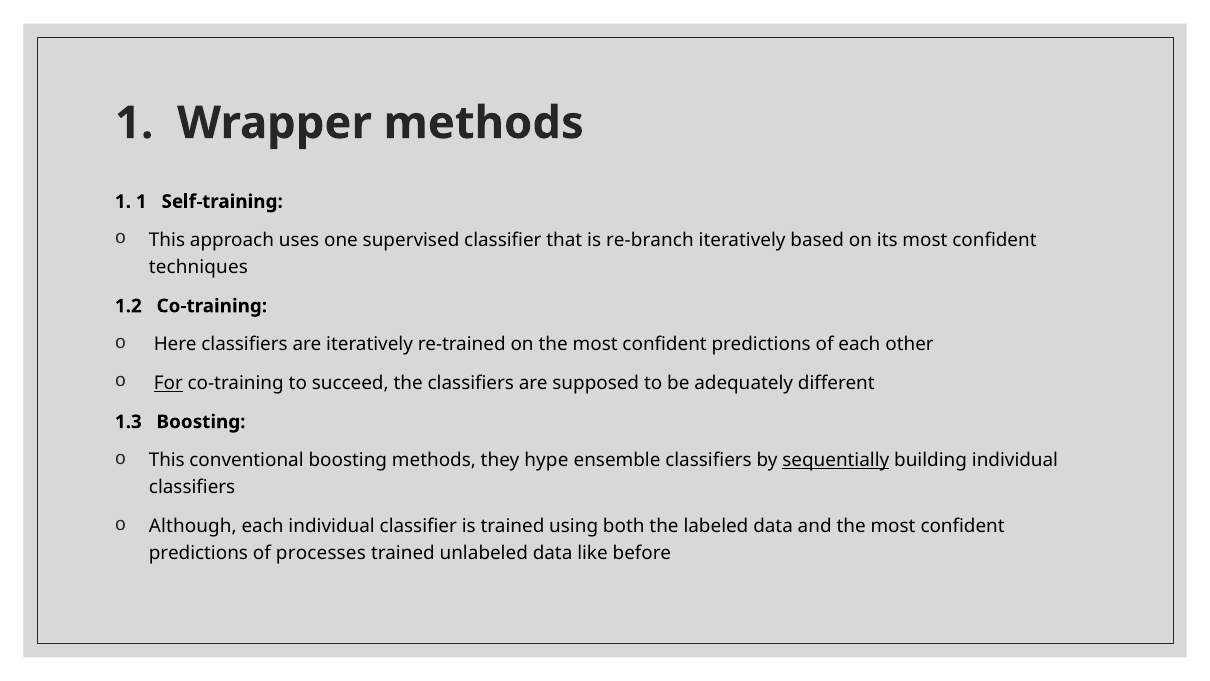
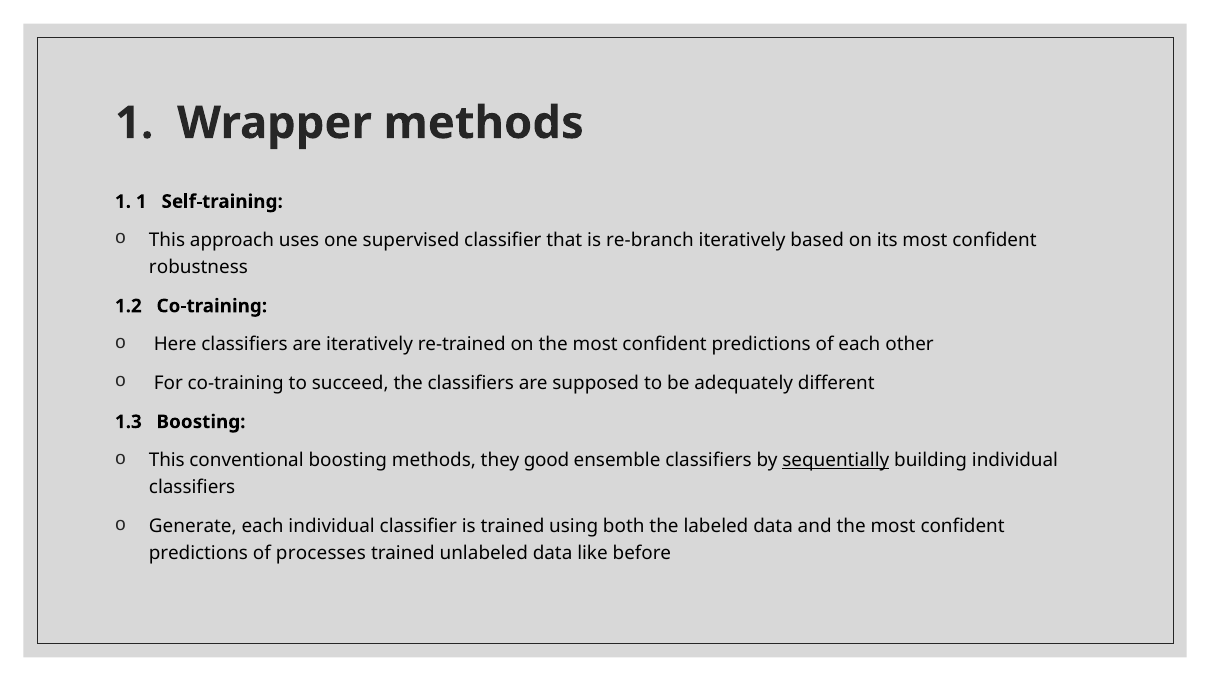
techniques: techniques -> robustness (198, 267)
For underline: present -> none (168, 383)
hype: hype -> good (547, 460)
Although: Although -> Generate (193, 526)
